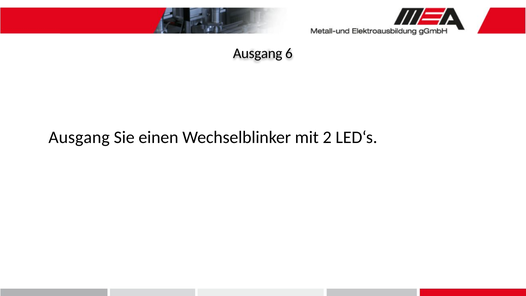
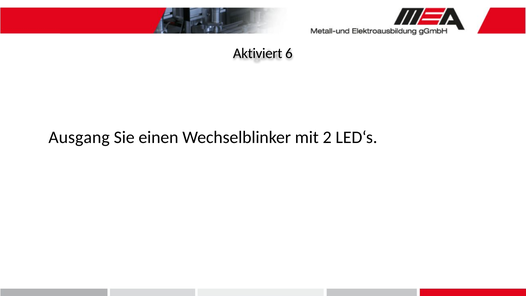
Ausgang: Ausgang -> Aktiviert (258, 53)
